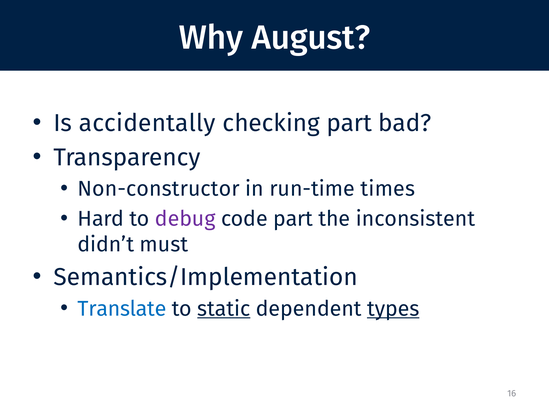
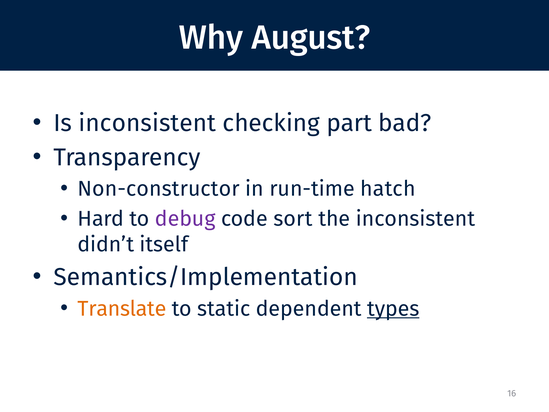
Is accidentally: accidentally -> inconsistent (147, 123)
times: times -> hatch (388, 189)
code part: part -> sort (293, 219)
must: must -> itself (164, 244)
Translate colour: blue -> orange (122, 308)
static underline: present -> none (224, 308)
